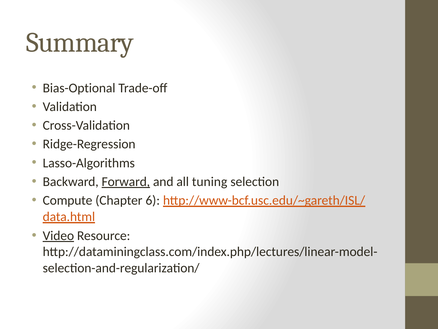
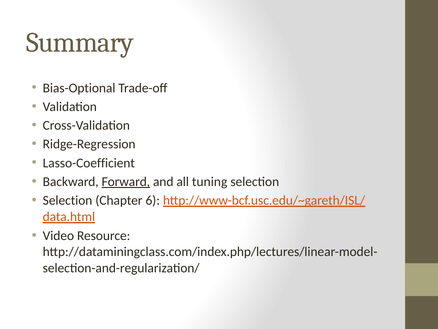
Lasso-Algorithms: Lasso-Algorithms -> Lasso-Coefficient (89, 163)
Compute: Compute -> Selection (68, 200)
Video underline: present -> none (58, 235)
